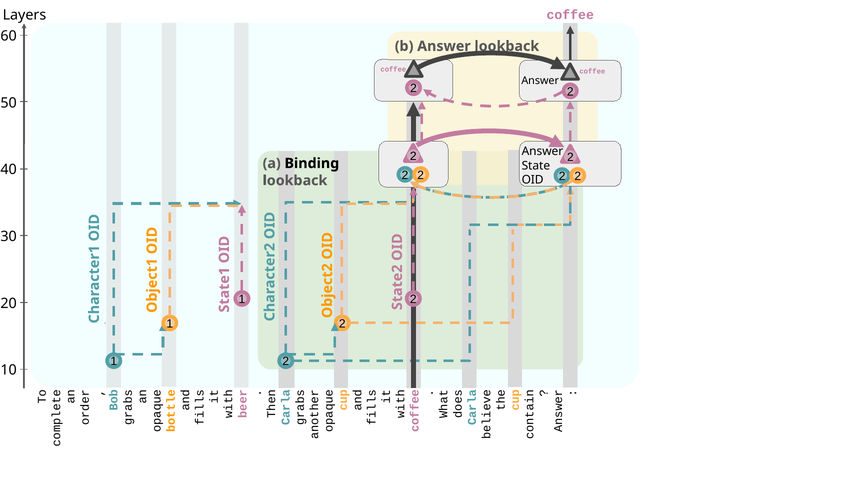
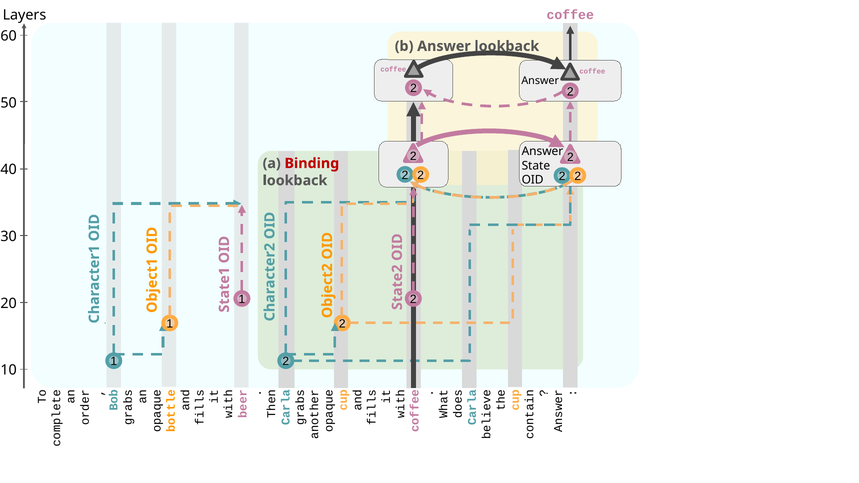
Binding colour: black -> red (312, 163)
